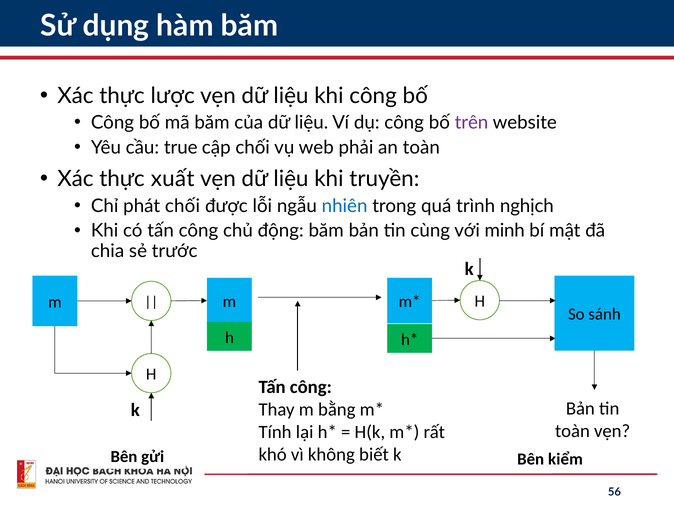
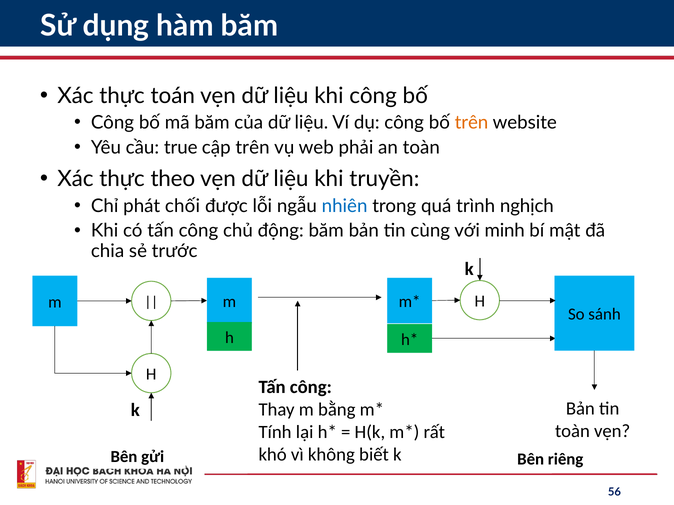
lược: lược -> toán (173, 96)
trên colour: purple -> orange (471, 123)
cập chối: chối -> trên (253, 148)
xuất: xuất -> theo (173, 179)
kiểm: kiểm -> riêng (566, 459)
